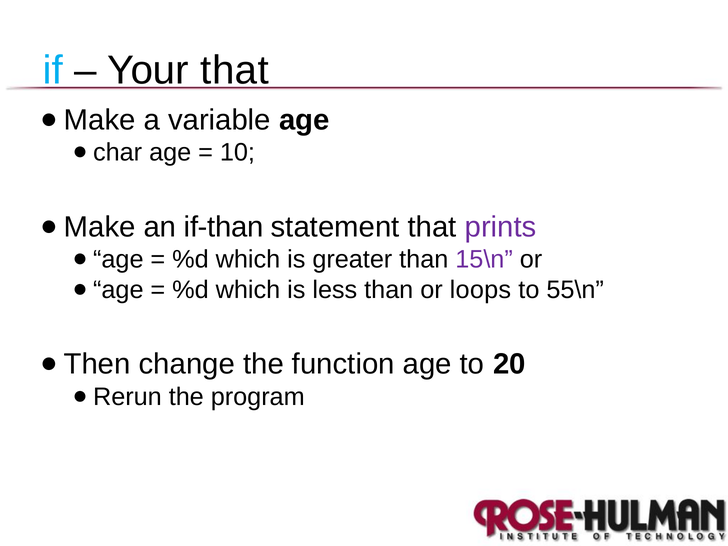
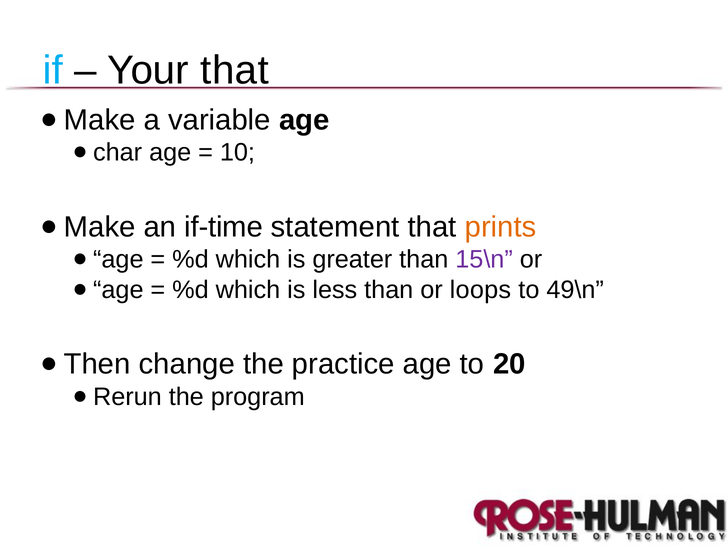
if-than: if-than -> if-time (224, 227)
prints colour: purple -> orange (501, 227)
55\n: 55\n -> 49\n (575, 290)
function: function -> practice (343, 364)
